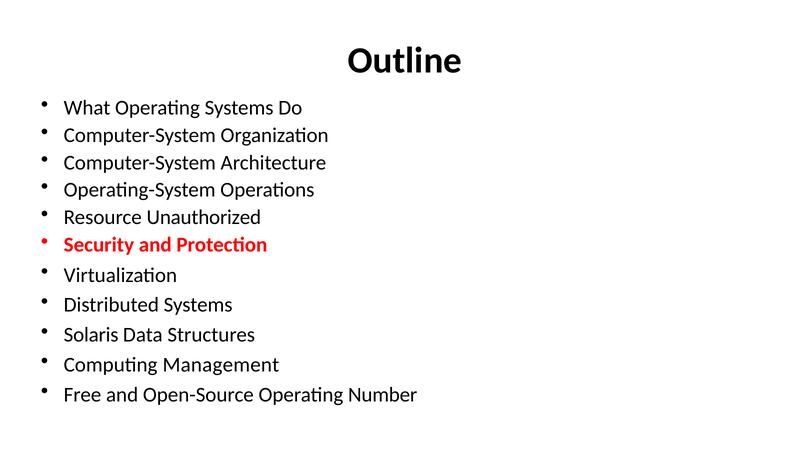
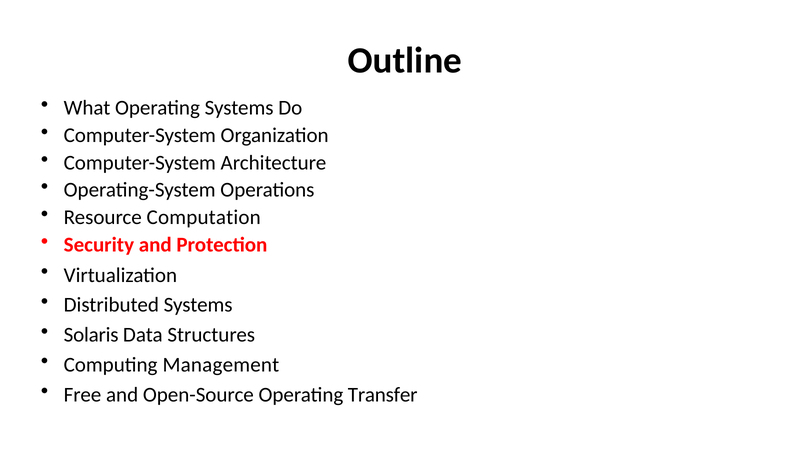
Unauthorized: Unauthorized -> Computation (204, 218)
Number: Number -> Transfer (383, 395)
